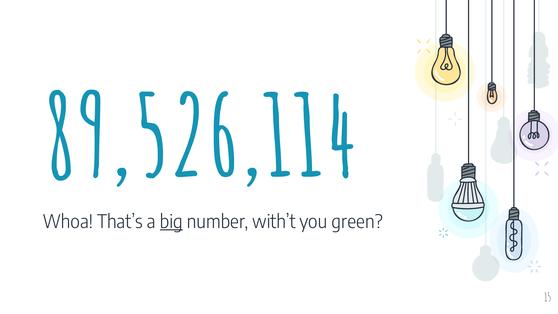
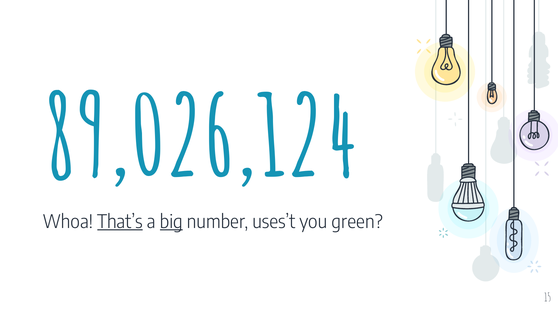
89,526,114: 89,526,114 -> 89,026,124 (200, 140)
That’s underline: none -> present (120, 222)
with’t: with’t -> uses’t (274, 222)
